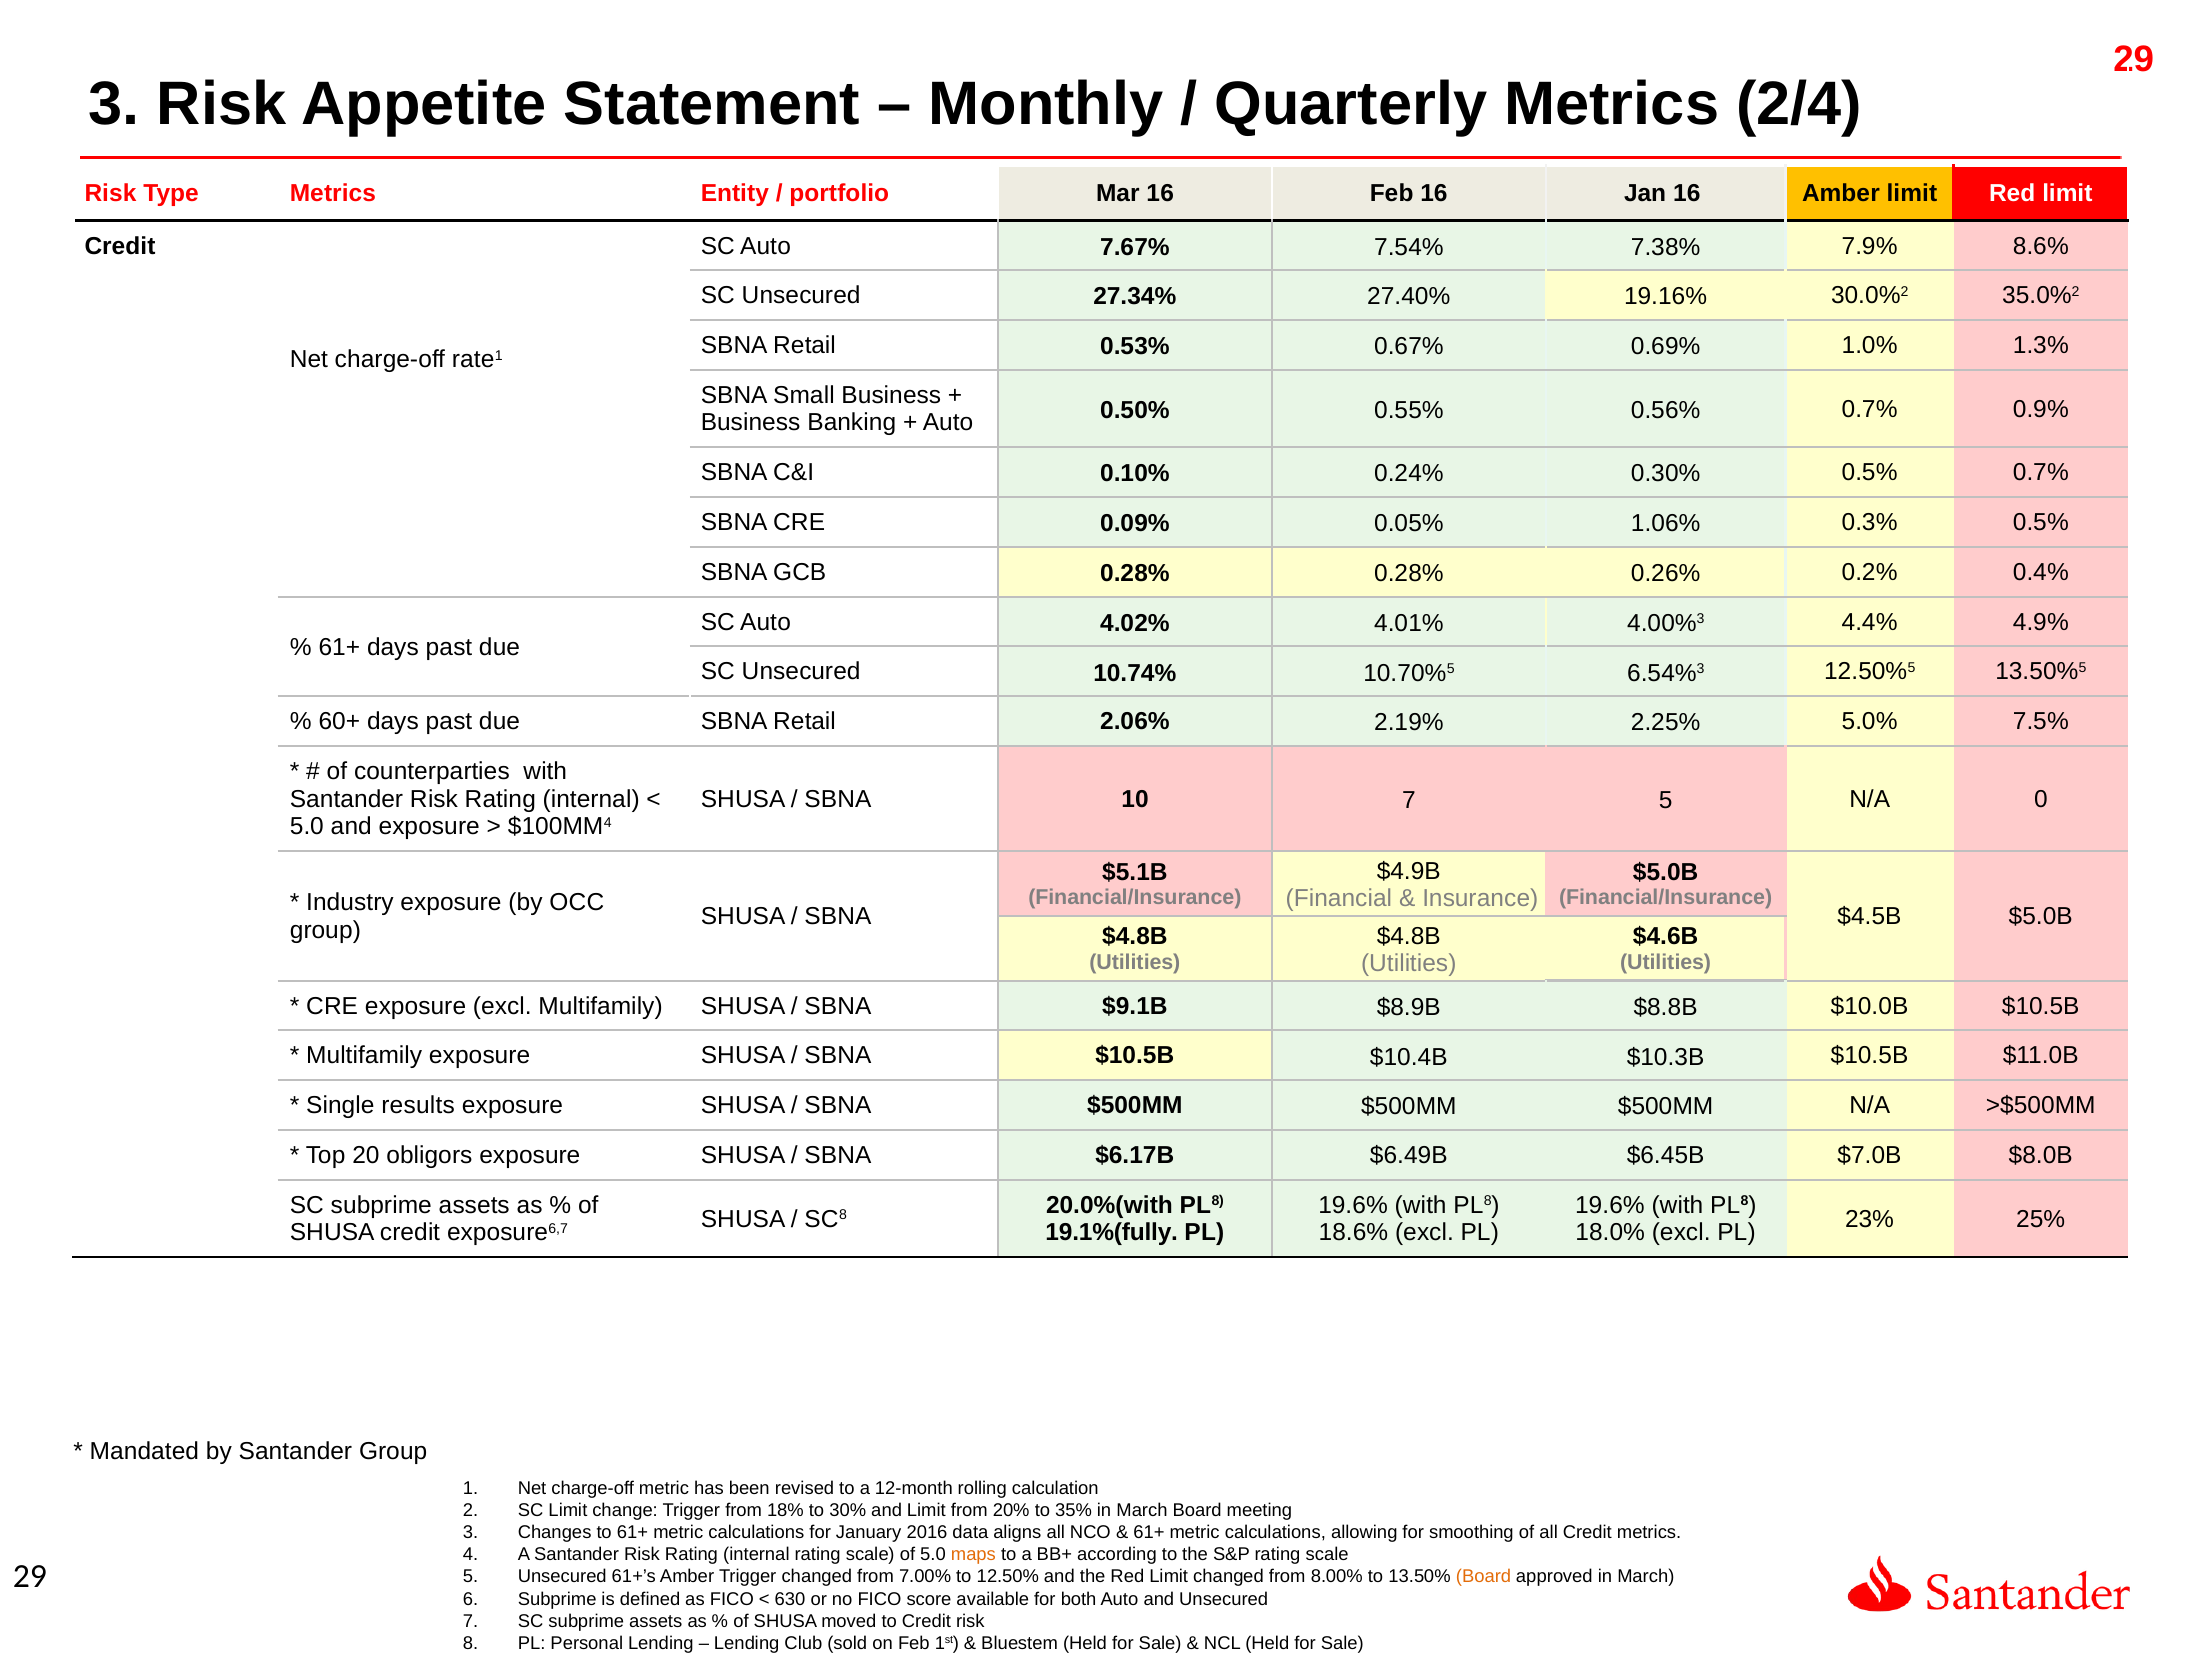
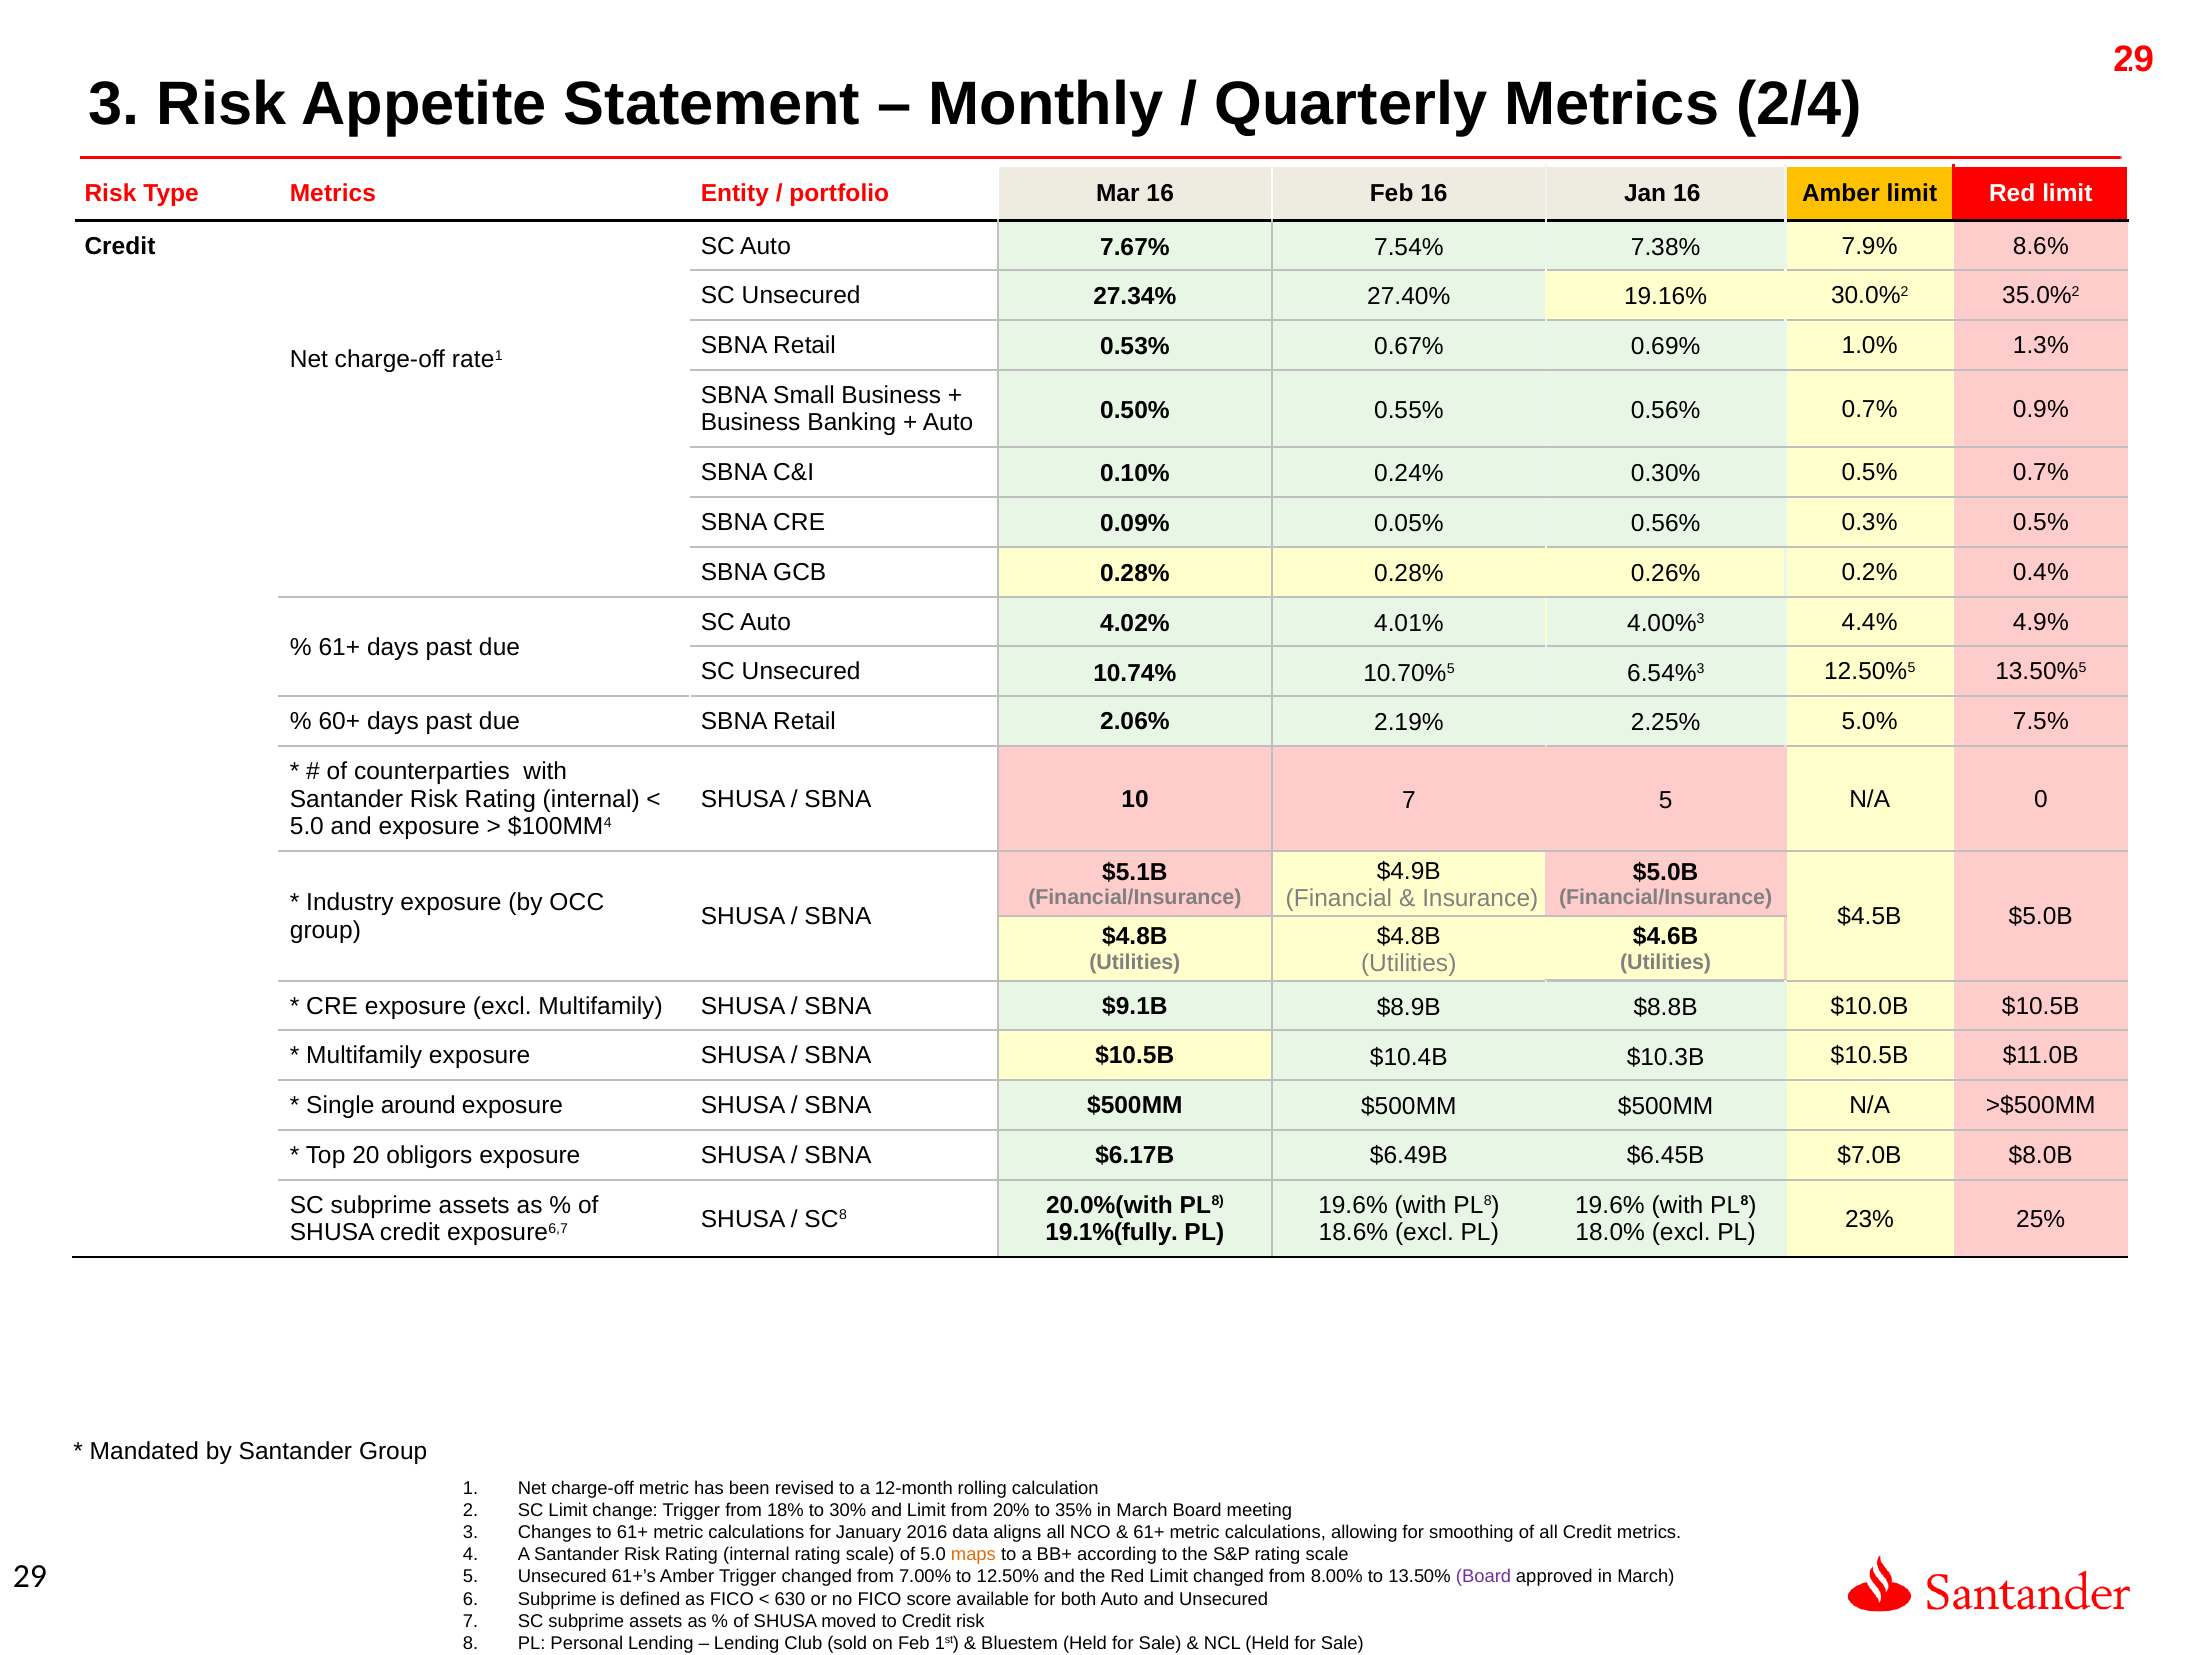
0.05% 1.06%: 1.06% -> 0.56% (1666, 523)
results: results -> around (418, 1105)
Board colour: orange -> purple (1484, 1576)
